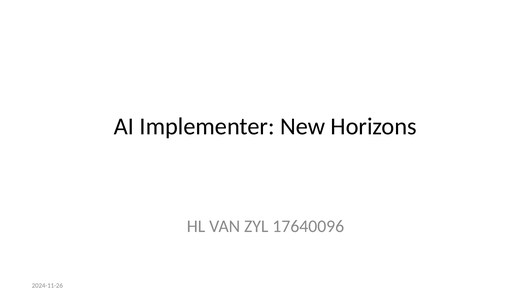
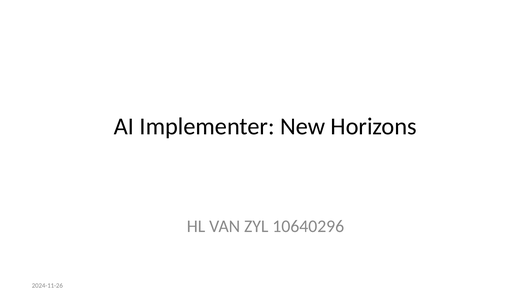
17640096: 17640096 -> 10640296 (308, 226)
